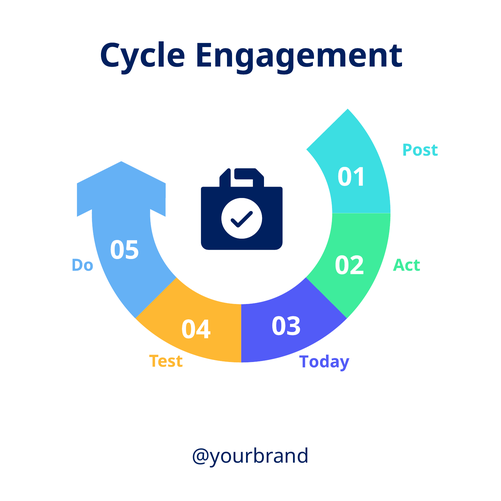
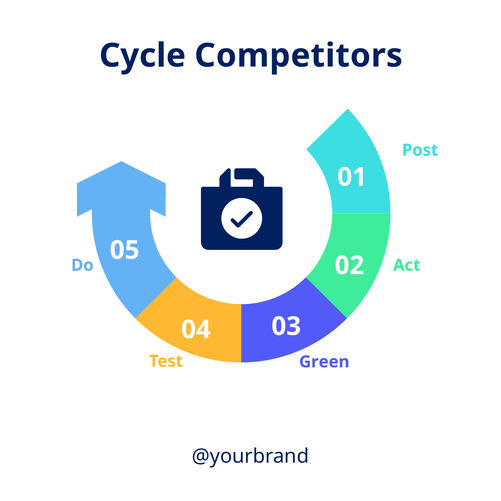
Engagement: Engagement -> Competitors (299, 56)
Today: Today -> Green (324, 362)
